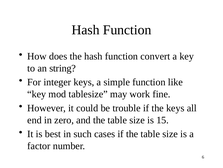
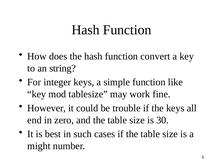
15: 15 -> 30 (163, 120)
factor: factor -> might (39, 145)
